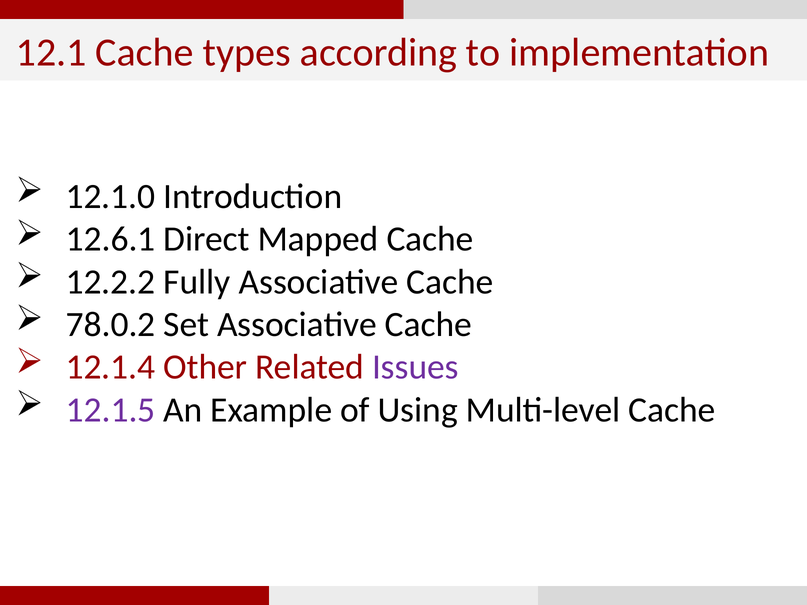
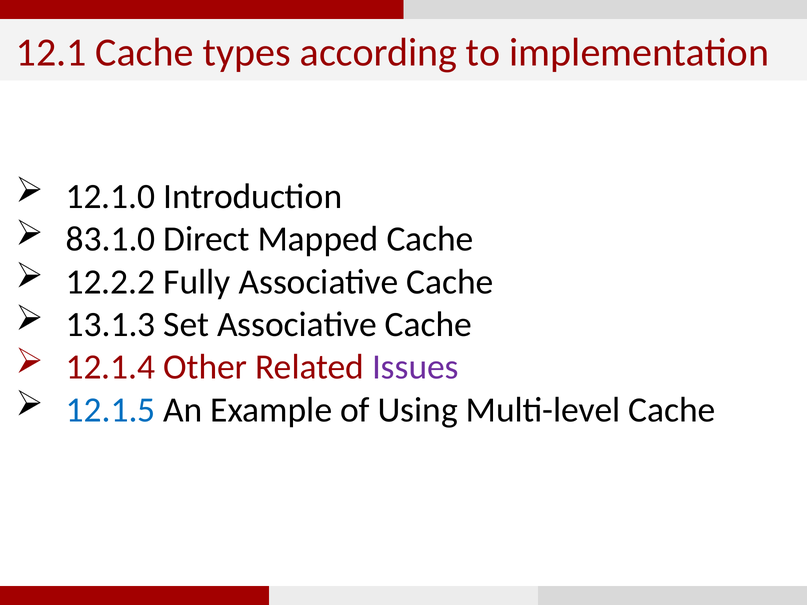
12.6.1: 12.6.1 -> 83.1.0 (111, 239)
78.0.2: 78.0.2 -> 13.1.3 (111, 325)
12.1.5 colour: purple -> blue (111, 410)
